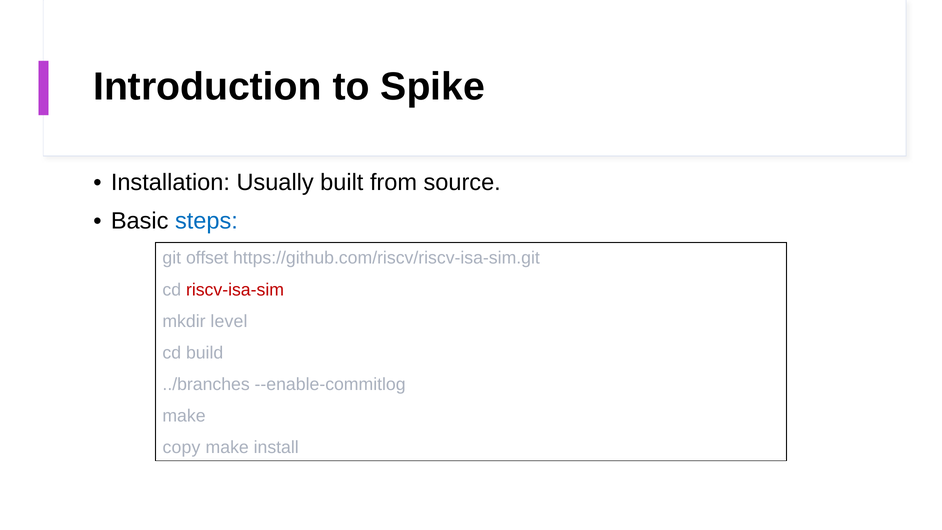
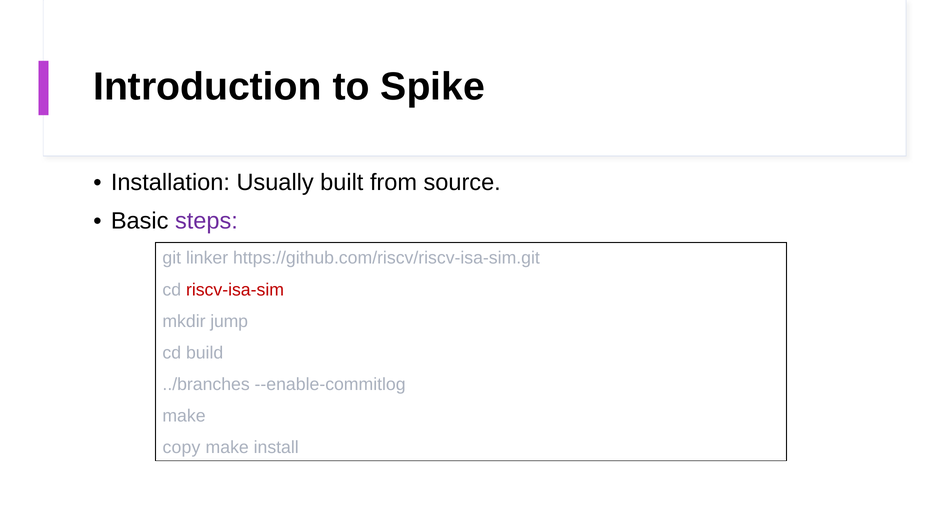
steps colour: blue -> purple (206, 221)
offset: offset -> linker (207, 258)
level: level -> jump (229, 321)
